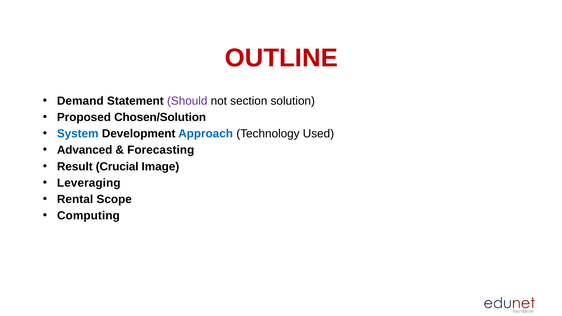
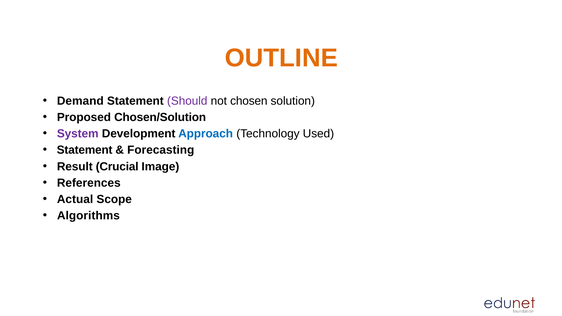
OUTLINE colour: red -> orange (281, 58)
section: section -> chosen (249, 101)
System colour: blue -> purple (78, 134)
Advanced: Advanced -> Statement (85, 150)
Leveraging: Leveraging -> References (89, 183)
Rental: Rental -> Actual (75, 199)
Computing: Computing -> Algorithms (88, 216)
